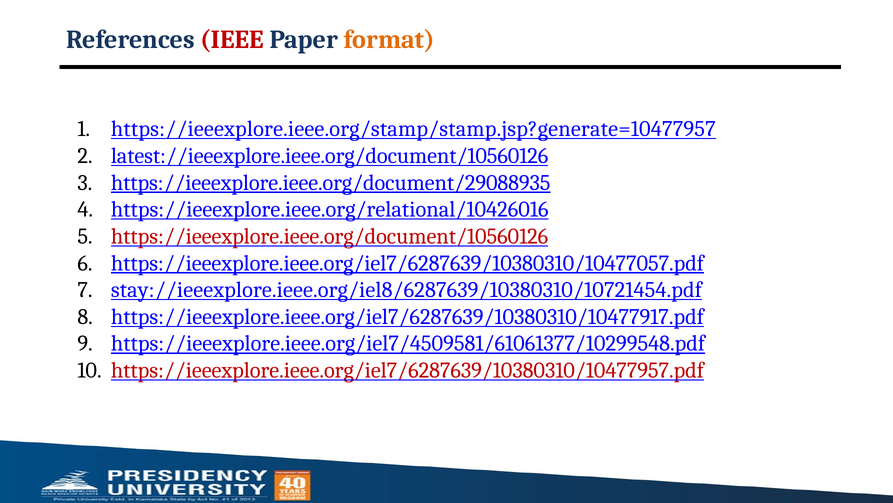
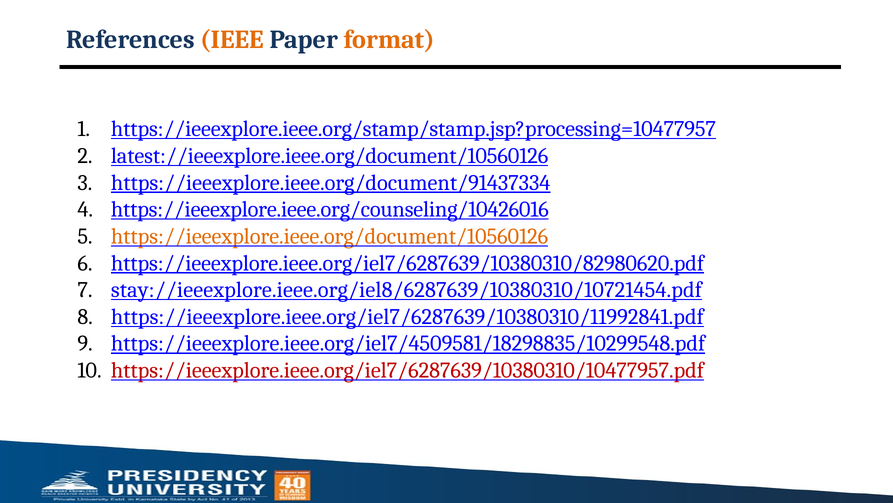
IEEE colour: red -> orange (232, 40)
https://ieeexplore.ieee.org/stamp/stamp.jsp?generate=10477957: https://ieeexplore.ieee.org/stamp/stamp.jsp?generate=10477957 -> https://ieeexplore.ieee.org/stamp/stamp.jsp?processing=10477957 (413, 129)
https://ieeexplore.ieee.org/document/29088935: https://ieeexplore.ieee.org/document/29088935 -> https://ieeexplore.ieee.org/document/91437334 (331, 182)
https://ieeexplore.ieee.org/relational/10426016: https://ieeexplore.ieee.org/relational/10426016 -> https://ieeexplore.ieee.org/counseling/10426016 (330, 209)
https://ieeexplore.ieee.org/document/10560126 colour: red -> orange (330, 236)
https://ieeexplore.ieee.org/iel7/6287639/10380310/10477057.pdf: https://ieeexplore.ieee.org/iel7/6287639/10380310/10477057.pdf -> https://ieeexplore.ieee.org/iel7/6287639/10380310/82980620.pdf (407, 263)
https://ieeexplore.ieee.org/iel7/6287639/10380310/10477917.pdf: https://ieeexplore.ieee.org/iel7/6287639/10380310/10477917.pdf -> https://ieeexplore.ieee.org/iel7/6287639/10380310/11992841.pdf (407, 316)
https://ieeexplore.ieee.org/iel7/4509581/61061377/10299548.pdf: https://ieeexplore.ieee.org/iel7/4509581/61061377/10299548.pdf -> https://ieeexplore.ieee.org/iel7/4509581/18298835/10299548.pdf (408, 343)
